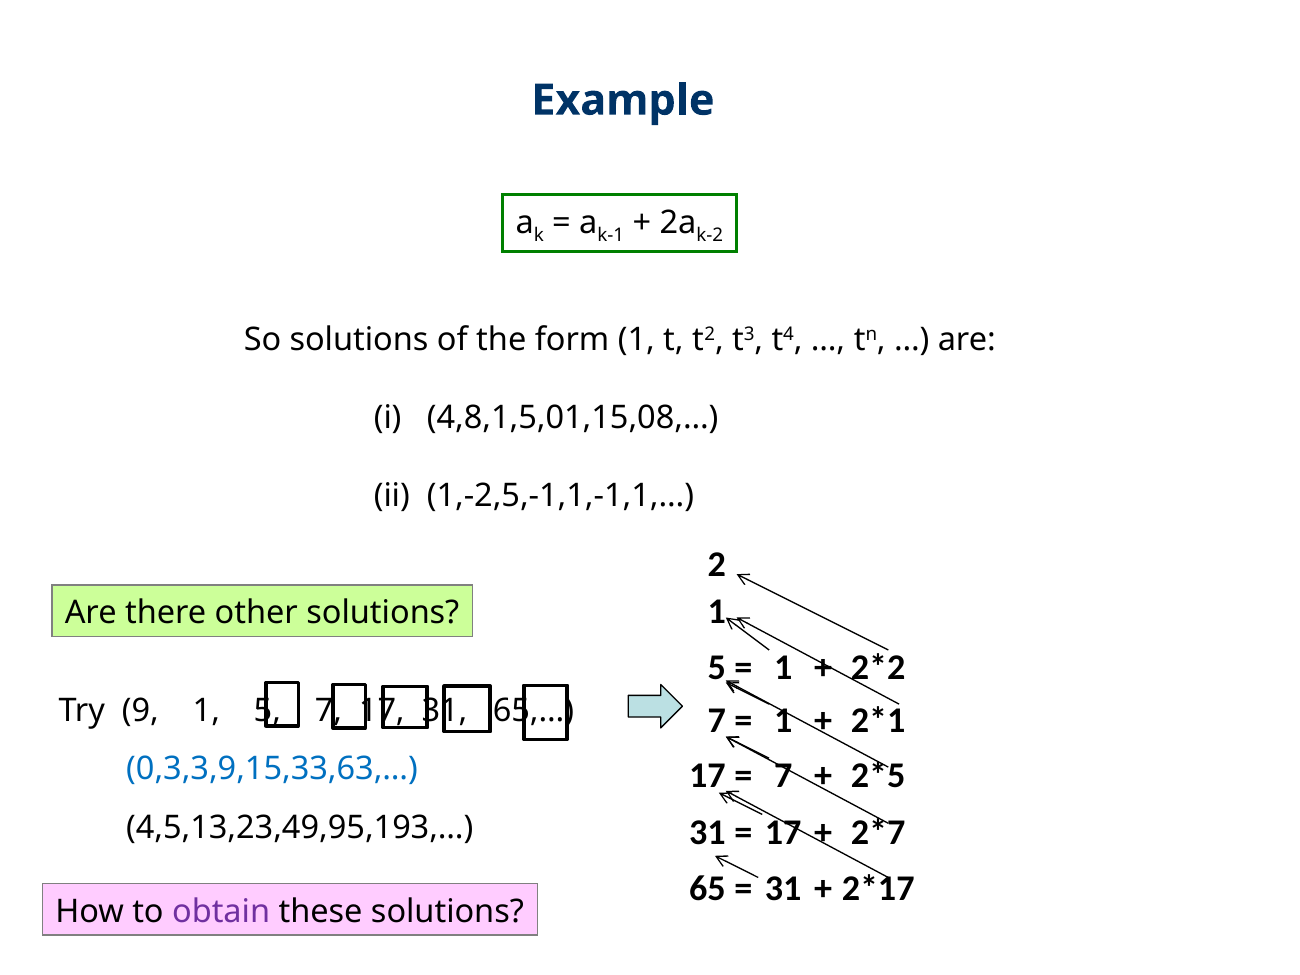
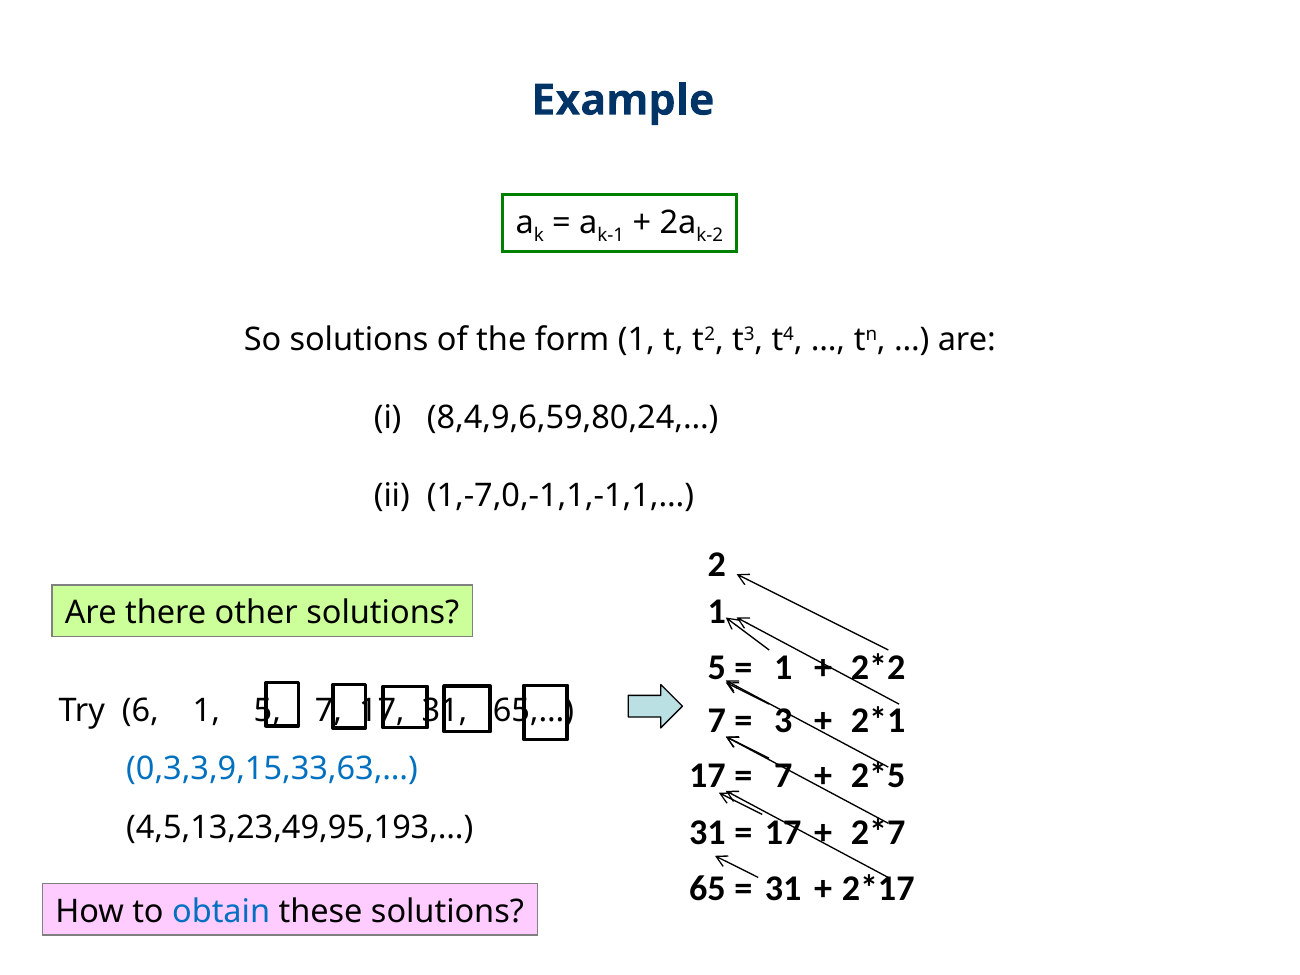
4,8,1,5,01,15,08,…: 4,8,1,5,01,15,08,… -> 8,4,9,6,59,80,24,… (573, 418)
1,-2,5,-1,1,-1,1,…: 1,-2,5,-1,1,-1,1,… -> 1,-7,0,-1,1,-1,1,… (560, 496)
9: 9 -> 6 (140, 711)
1: 1 -> 3 (783, 720)
obtain colour: purple -> blue (221, 912)
